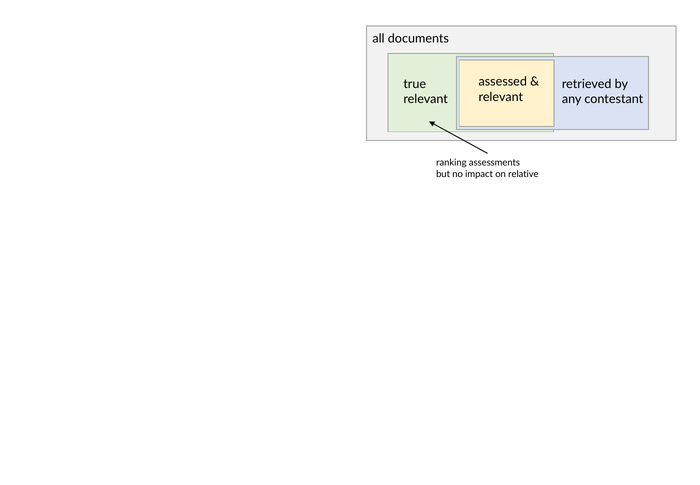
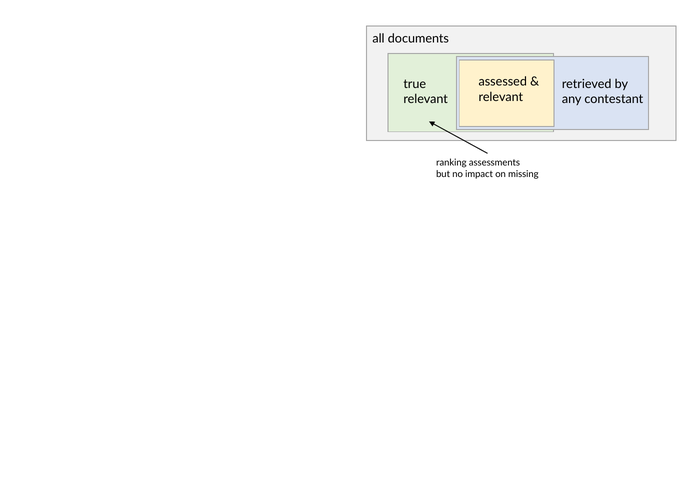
relative: relative -> missing (523, 174)
